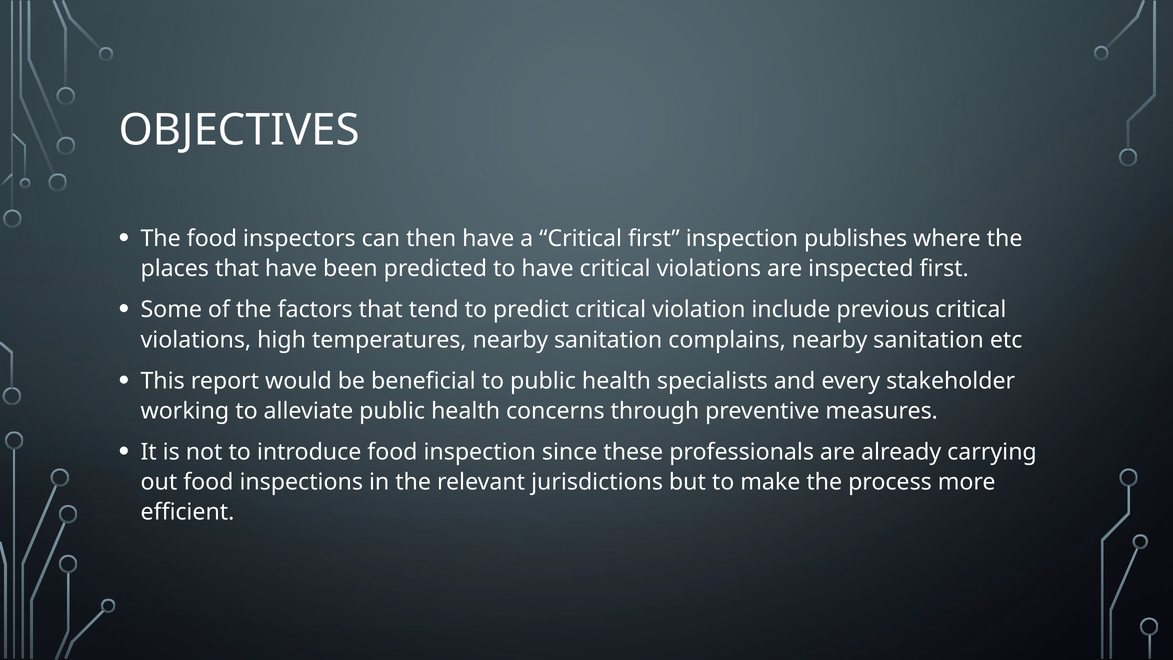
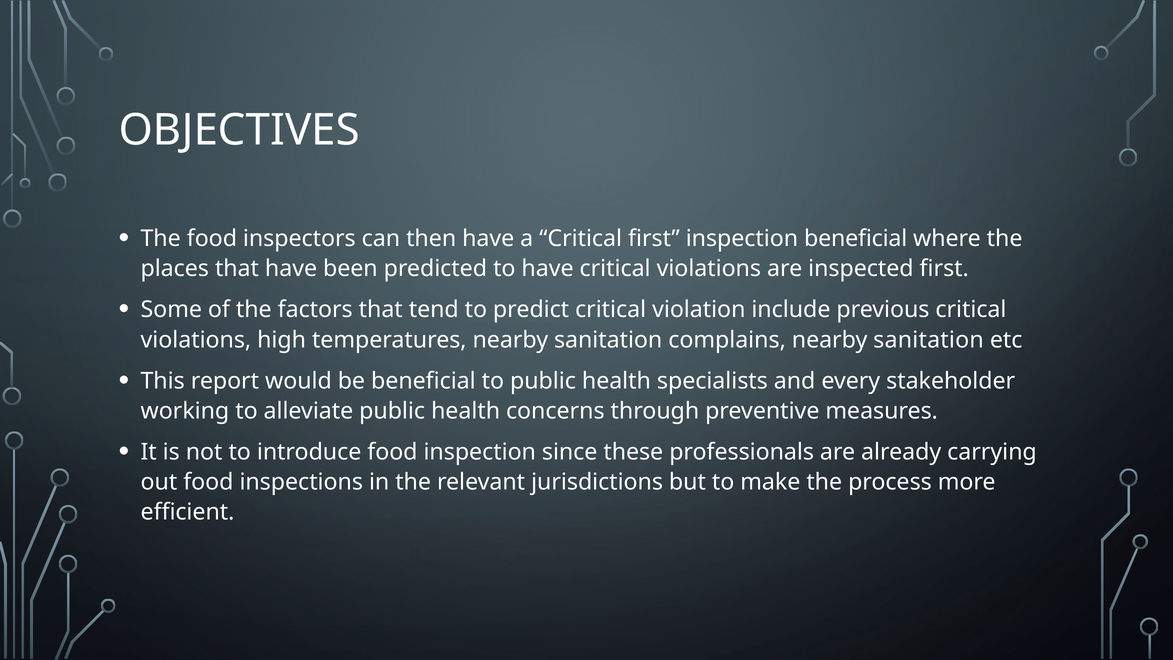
inspection publishes: publishes -> beneficial (856, 239)
